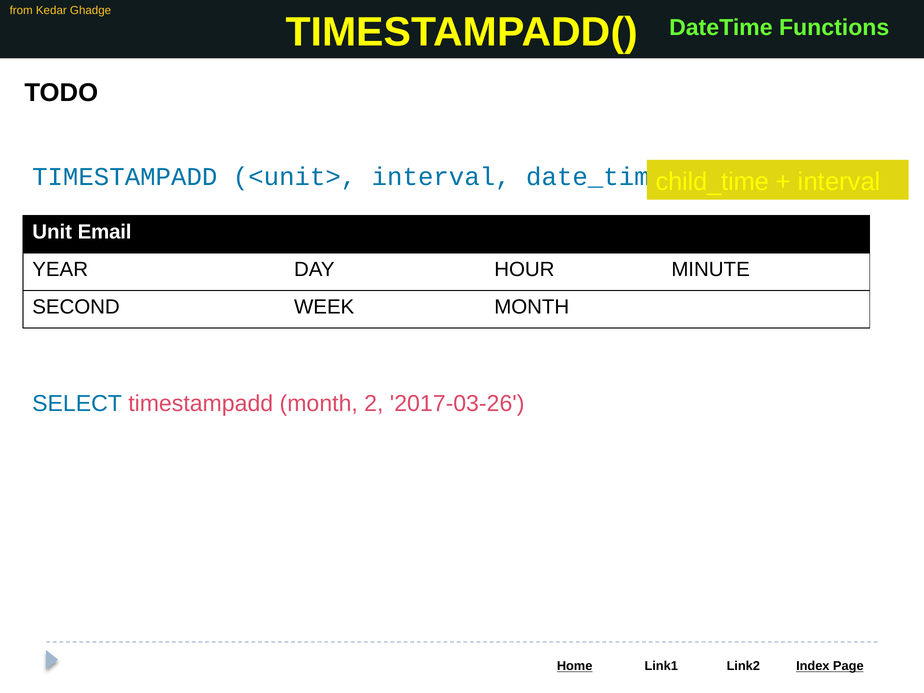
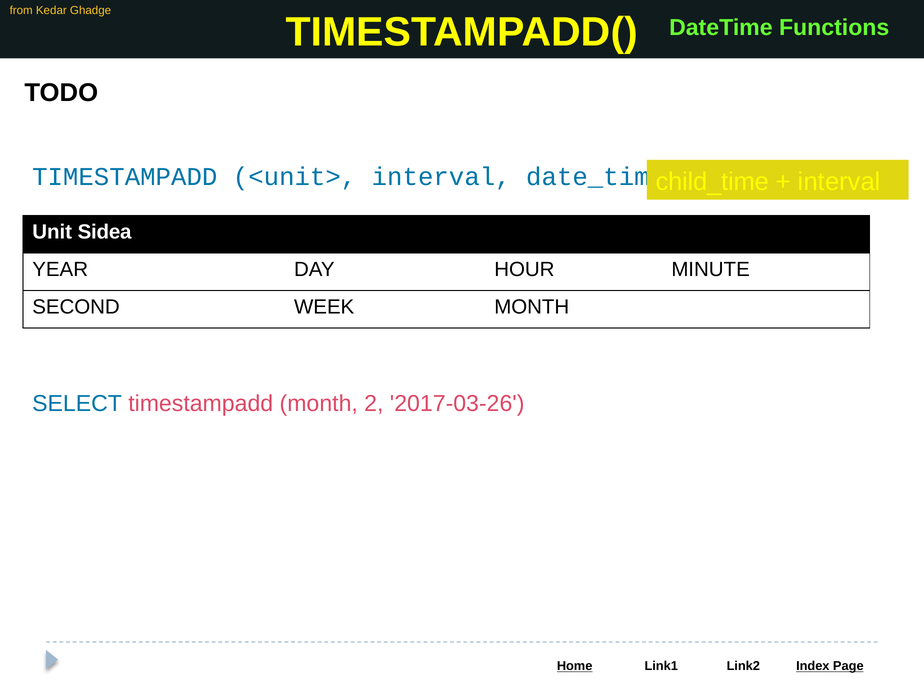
Email: Email -> Sidea (105, 232)
